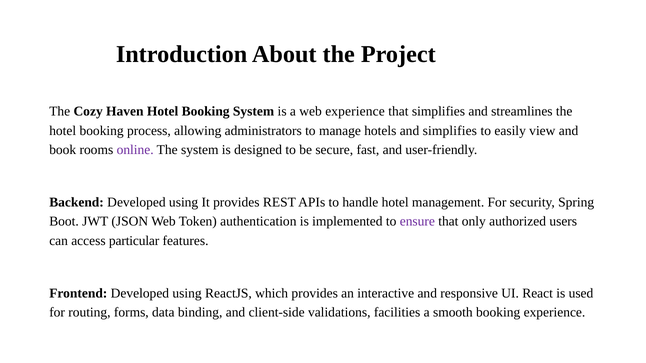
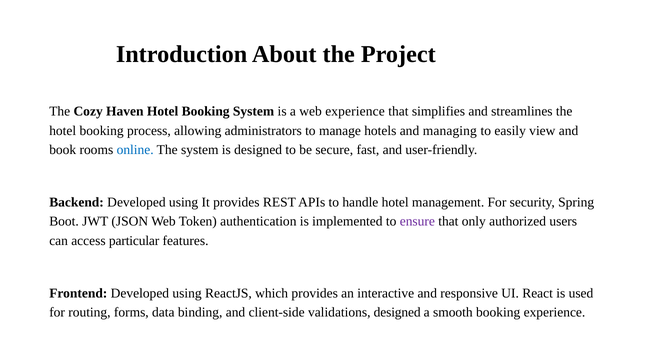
and simplifies: simplifies -> managing (450, 131)
online colour: purple -> blue (135, 150)
validations facilities: facilities -> designed (397, 313)
